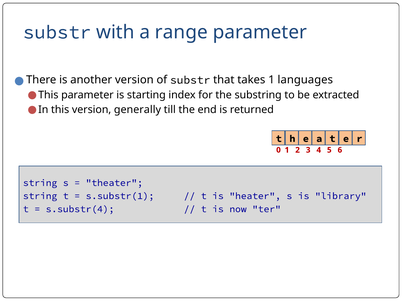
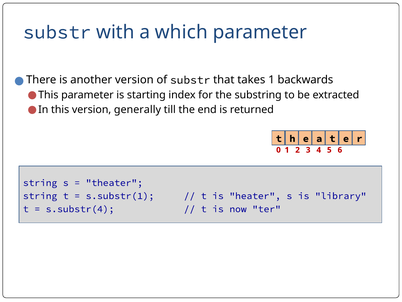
range: range -> which (181, 32)
languages: languages -> backwards (305, 80)
